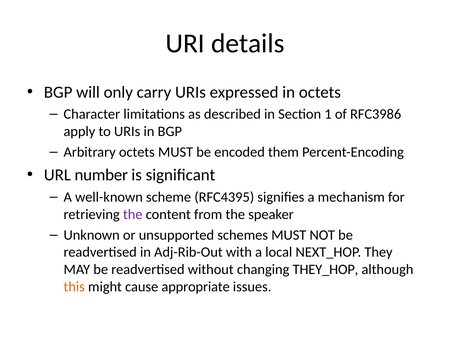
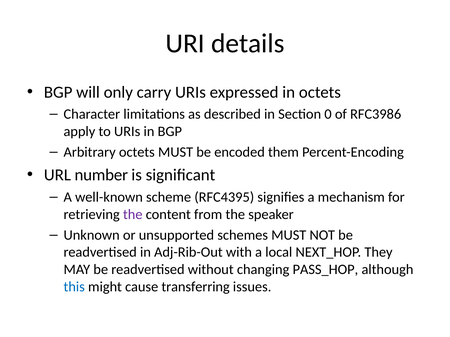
1: 1 -> 0 (328, 114)
THEY_HOP: THEY_HOP -> PASS_HOP (325, 270)
this colour: orange -> blue (74, 287)
appropriate: appropriate -> transferring (196, 287)
